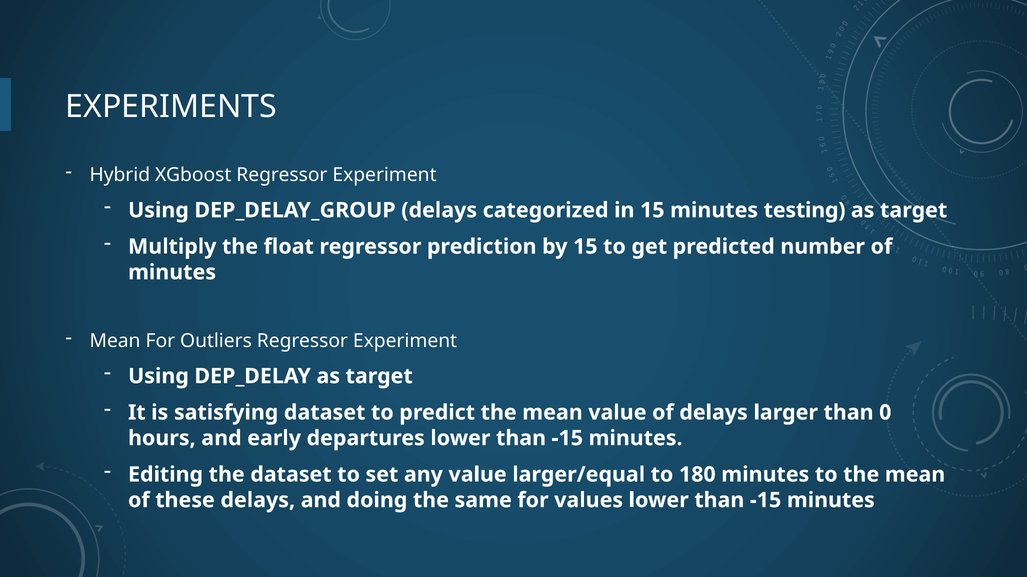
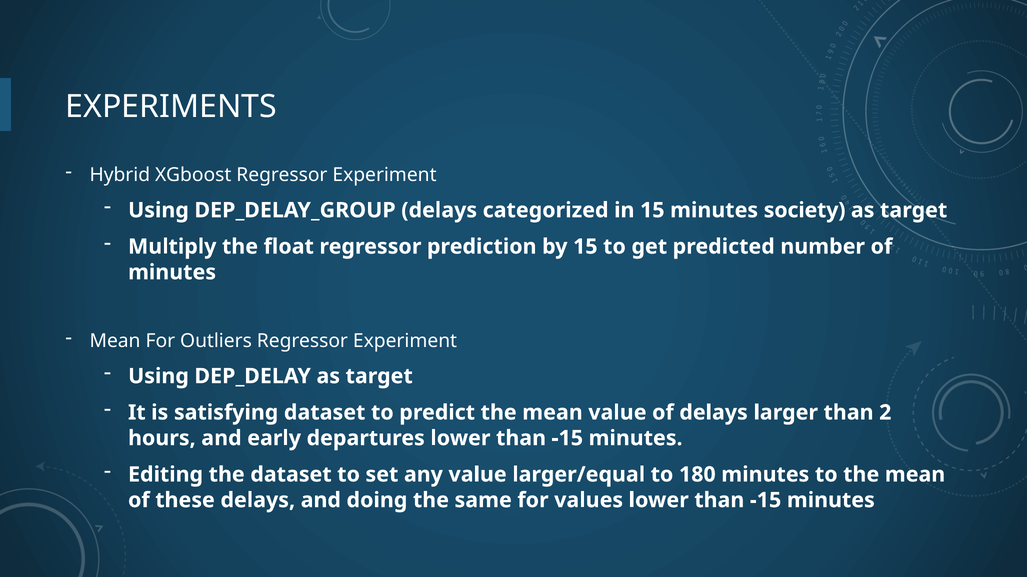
testing: testing -> society (805, 211)
0: 0 -> 2 (885, 413)
